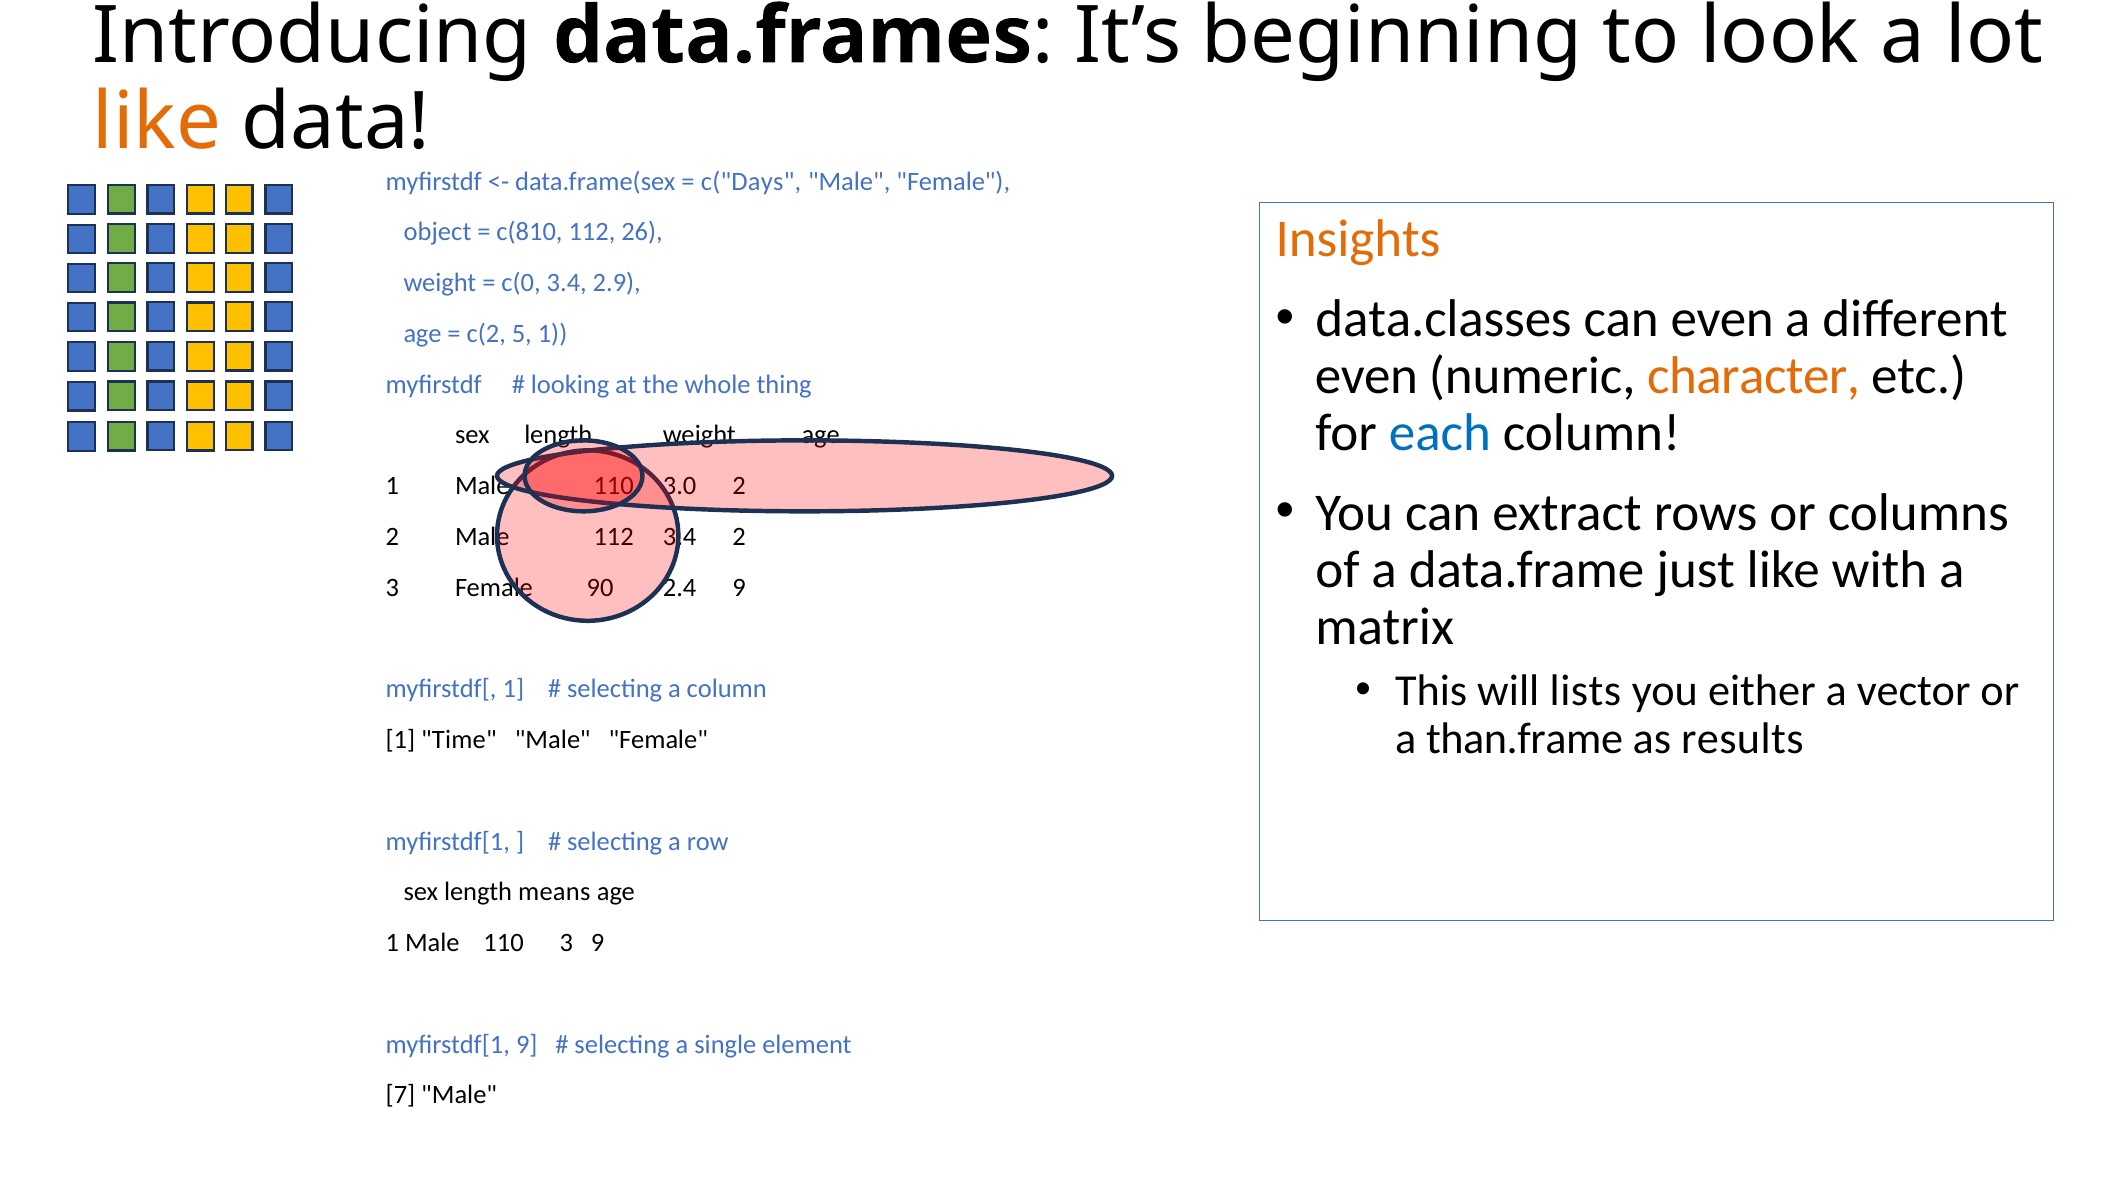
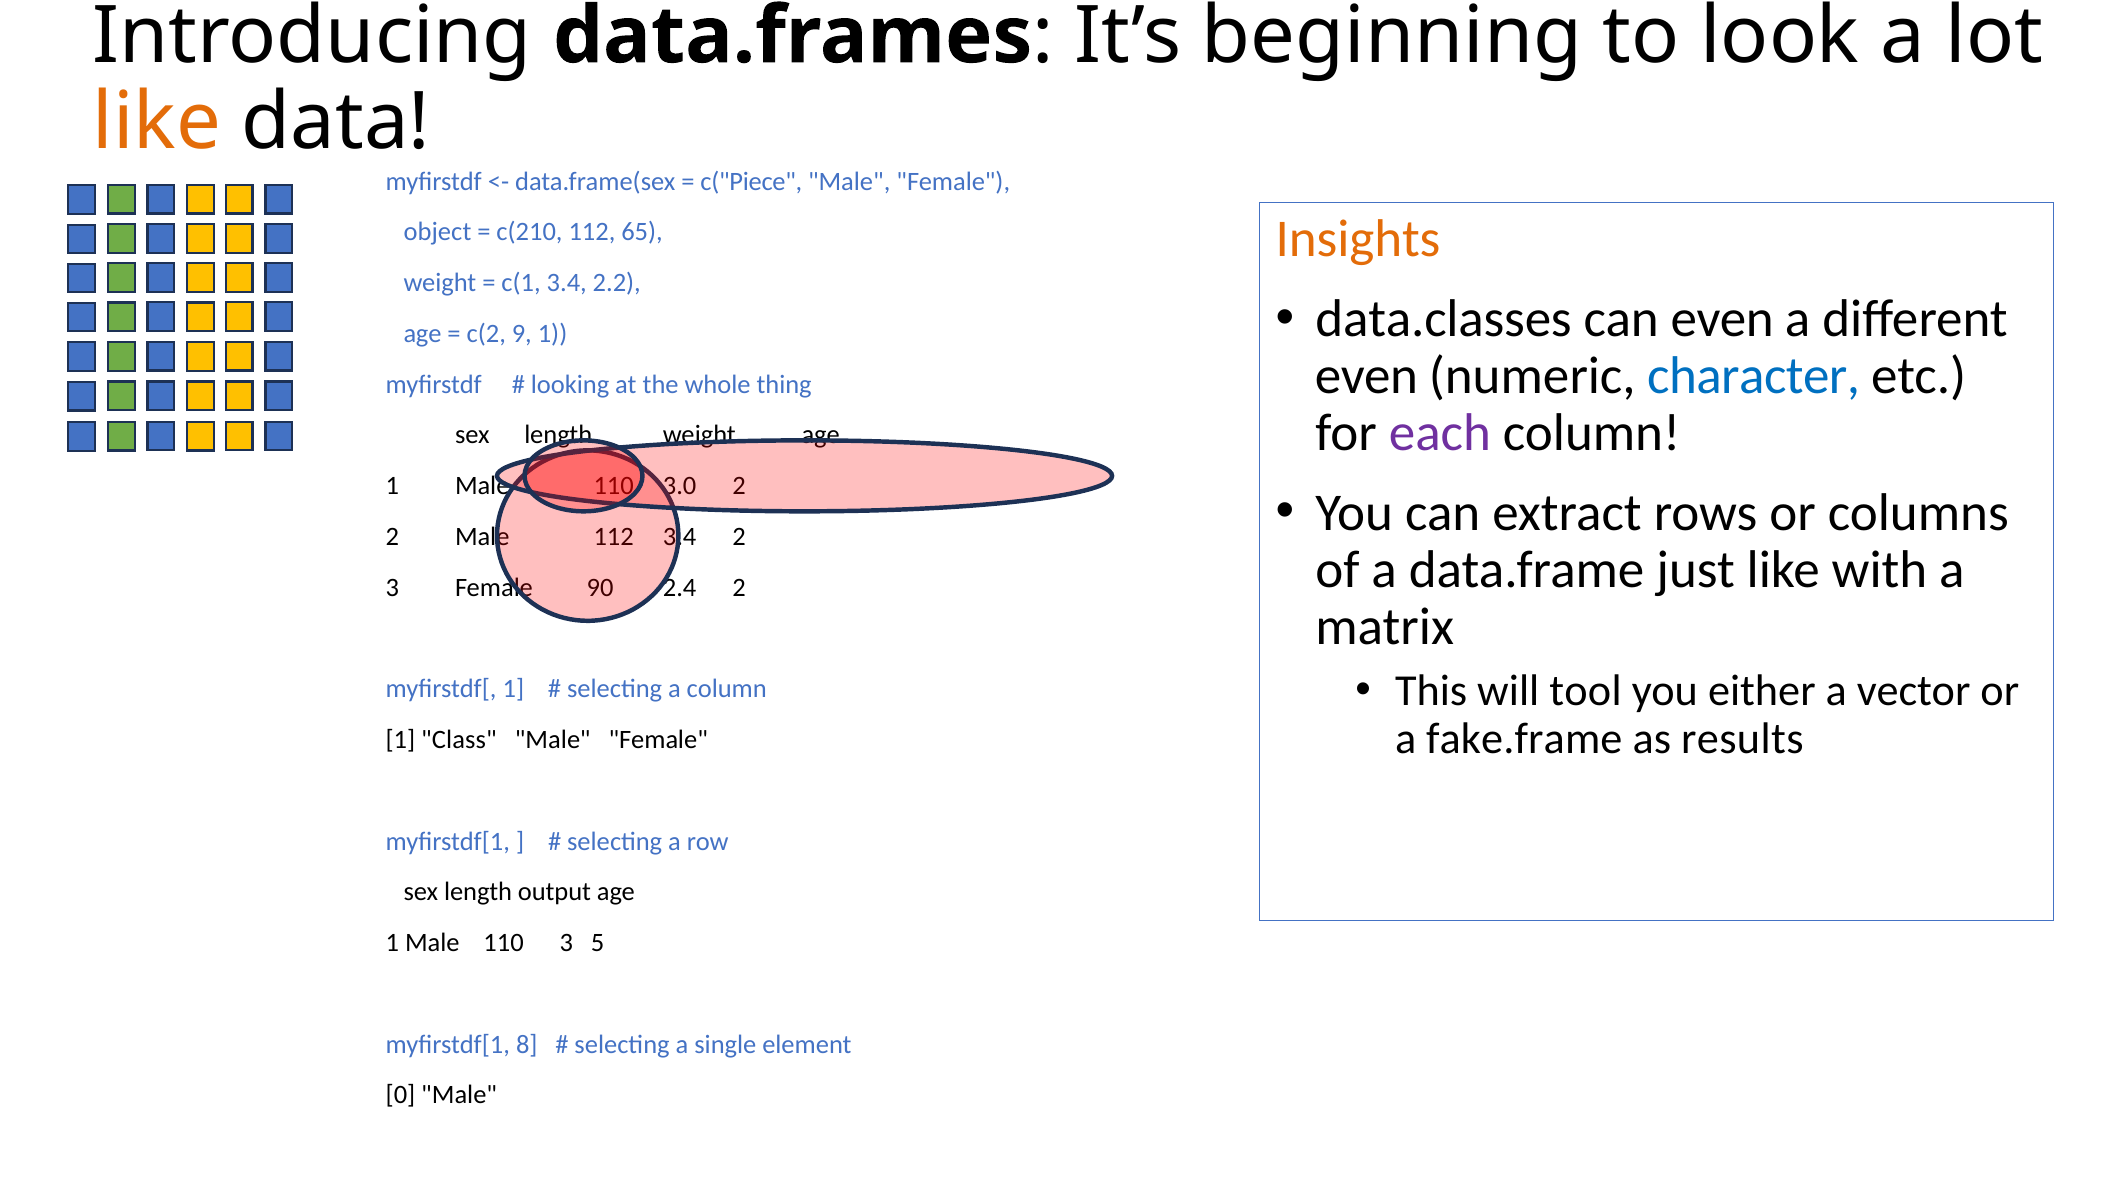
c("Days: c("Days -> c("Piece (751, 181)
c(810: c(810 -> c(210 (529, 232)
26: 26 -> 65 (642, 232)
c(0: c(0 -> c(1 (521, 283)
2.9: 2.9 -> 2.2 (617, 283)
5: 5 -> 9 (522, 334)
character colour: orange -> blue (1754, 376)
each colour: blue -> purple (1440, 433)
9: 9 -> 2 (739, 587)
lists: lists -> tool (1585, 691)
than.frame: than.frame -> fake.frame (1524, 738)
Time: Time -> Class (459, 740)
means: means -> output (554, 892)
3 9: 9 -> 5 (598, 943)
myfirstdf[1 9: 9 -> 8 (527, 1044)
7: 7 -> 0 (401, 1095)
